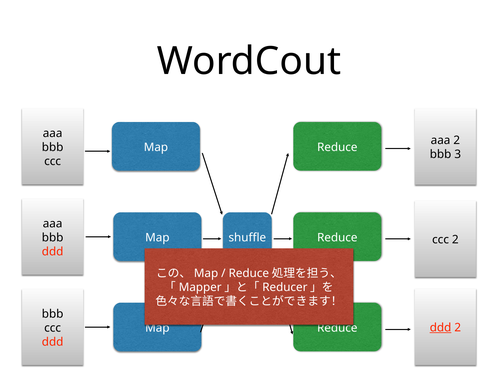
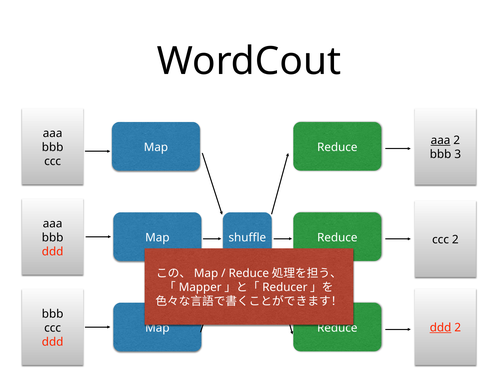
aaa underline: none -> present (441, 140)
